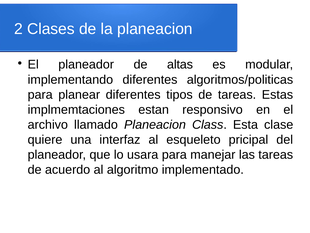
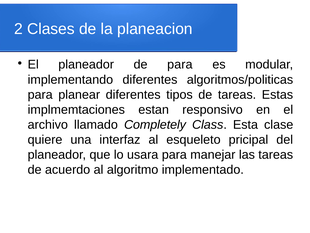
de altas: altas -> para (180, 64)
llamado Planeacion: Planeacion -> Completely (155, 124)
